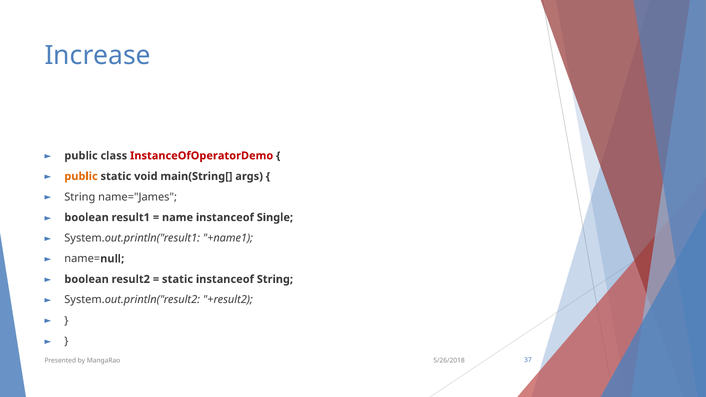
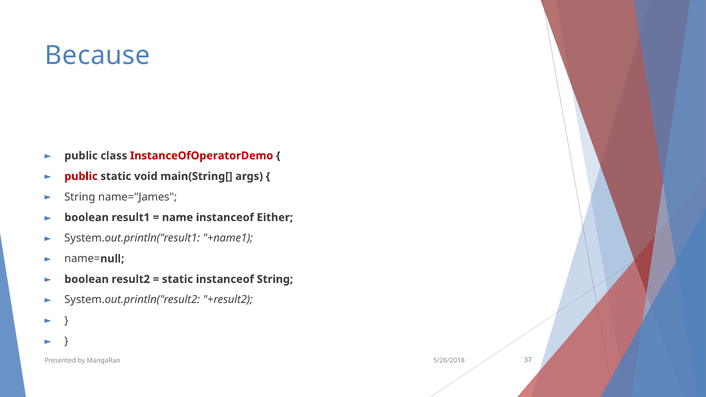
Increase: Increase -> Because (98, 56)
public colour: orange -> red (81, 176)
Single: Single -> Either (275, 218)
